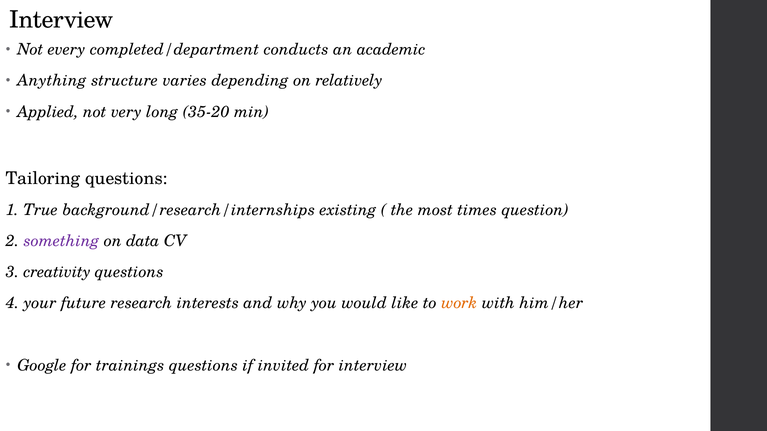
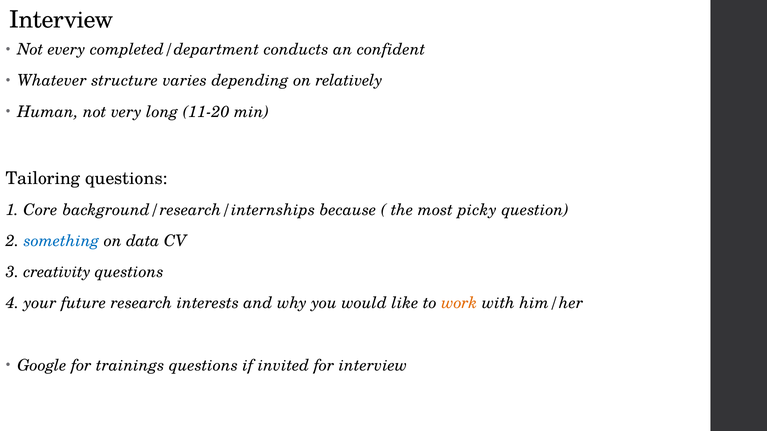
academic: academic -> confident (391, 50)
Anything: Anything -> Whatever (52, 81)
Applied: Applied -> Human (48, 112)
35-20: 35-20 -> 11-20 (206, 112)
True: True -> Core (40, 210)
existing: existing -> because (348, 210)
times: times -> picky (477, 210)
something colour: purple -> blue (62, 241)
